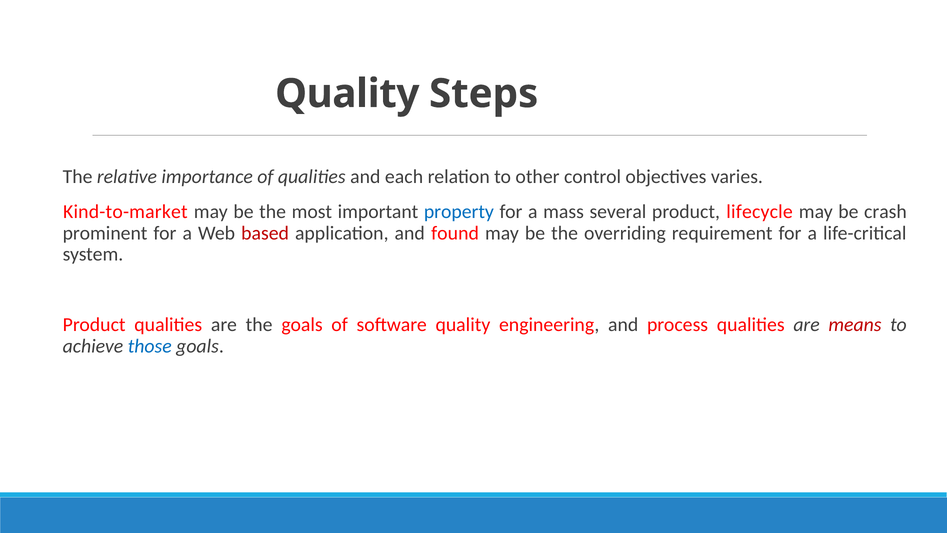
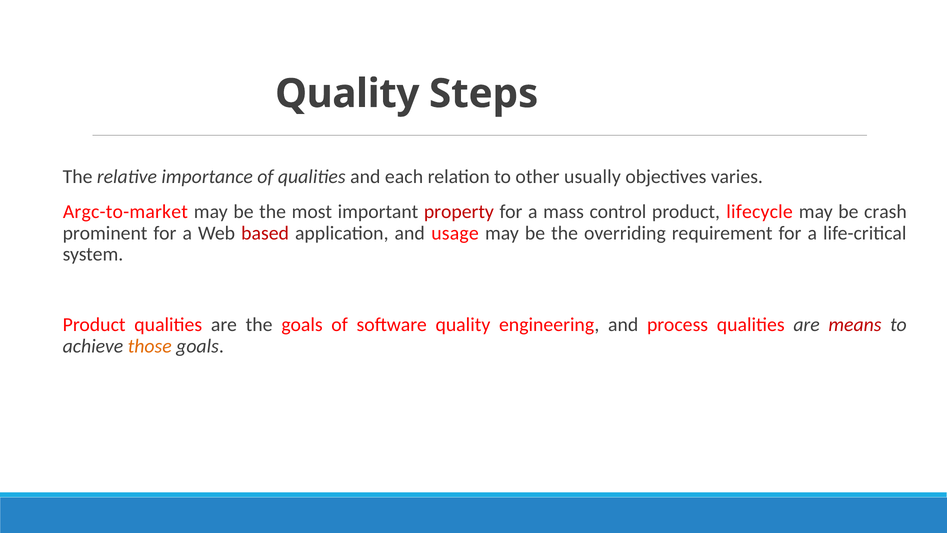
control: control -> usually (592, 177)
Kind-to-market: Kind-to-market -> Argc-to-market (125, 212)
property colour: blue -> red (459, 212)
several: several -> control (618, 212)
found: found -> usage (455, 233)
those colour: blue -> orange (150, 346)
